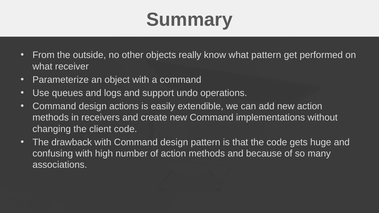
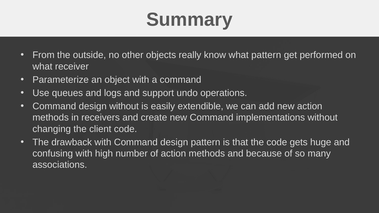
design actions: actions -> without (124, 106)
